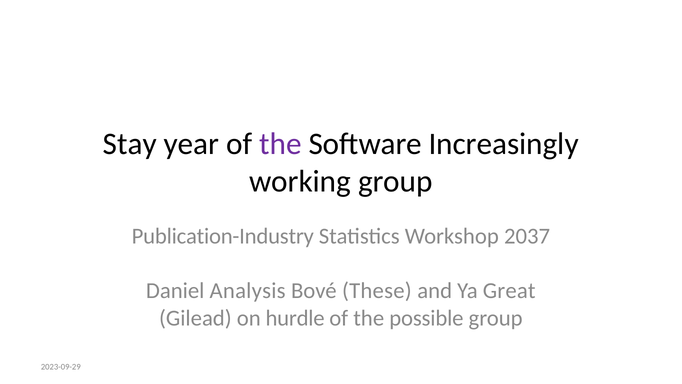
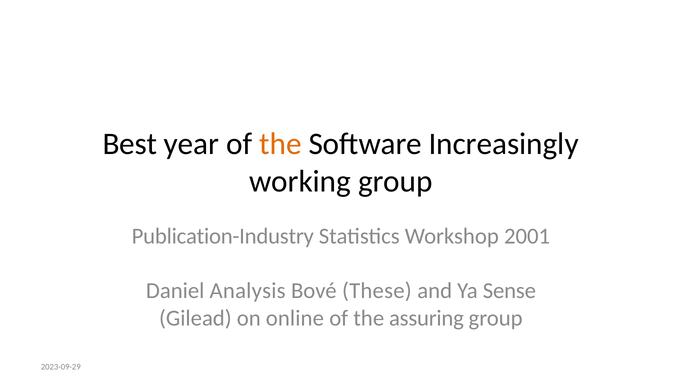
Stay: Stay -> Best (130, 144)
the colour: purple -> orange (280, 144)
2037: 2037 -> 2001 (527, 236)
Great: Great -> Sense (509, 291)
hurdle: hurdle -> online (295, 318)
possible: possible -> assuring (426, 318)
